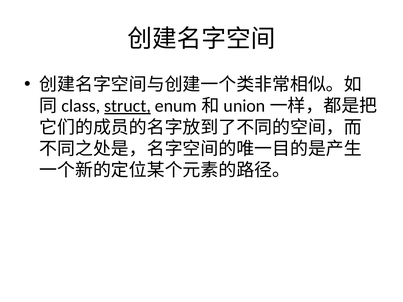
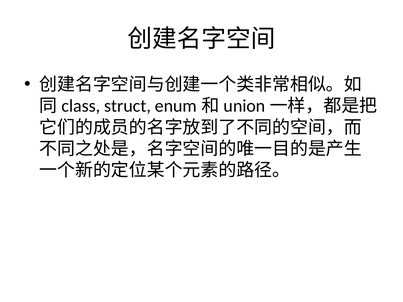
struct underline: present -> none (128, 106)
